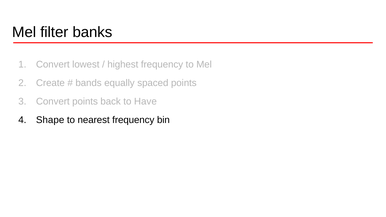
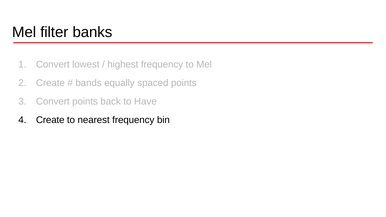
Shape: Shape -> Create (50, 120)
